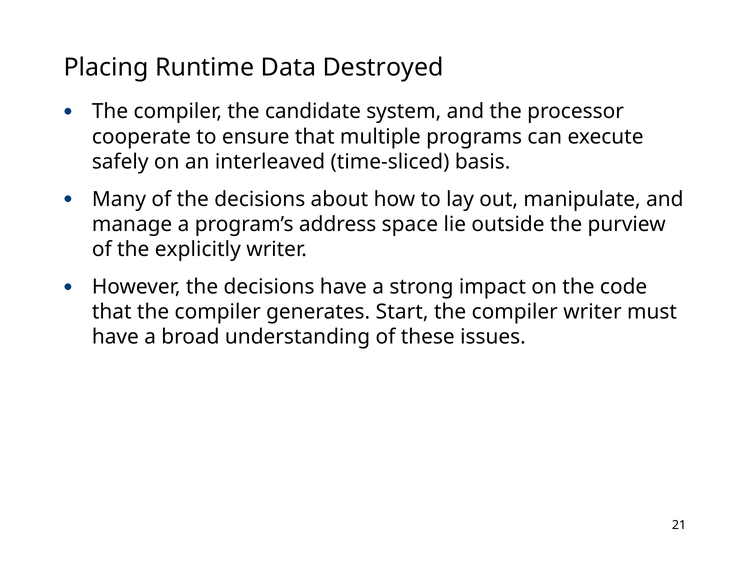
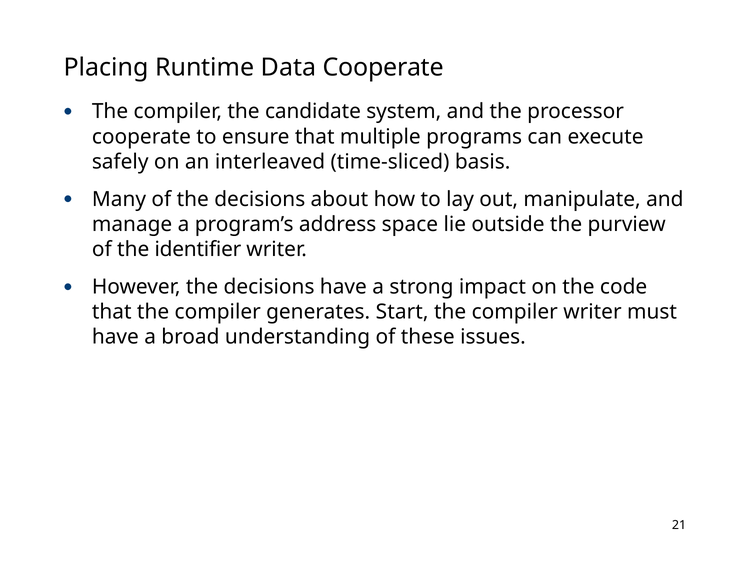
Data Destroyed: Destroyed -> Cooperate (383, 67)
explicitly: explicitly -> identifier (198, 249)
